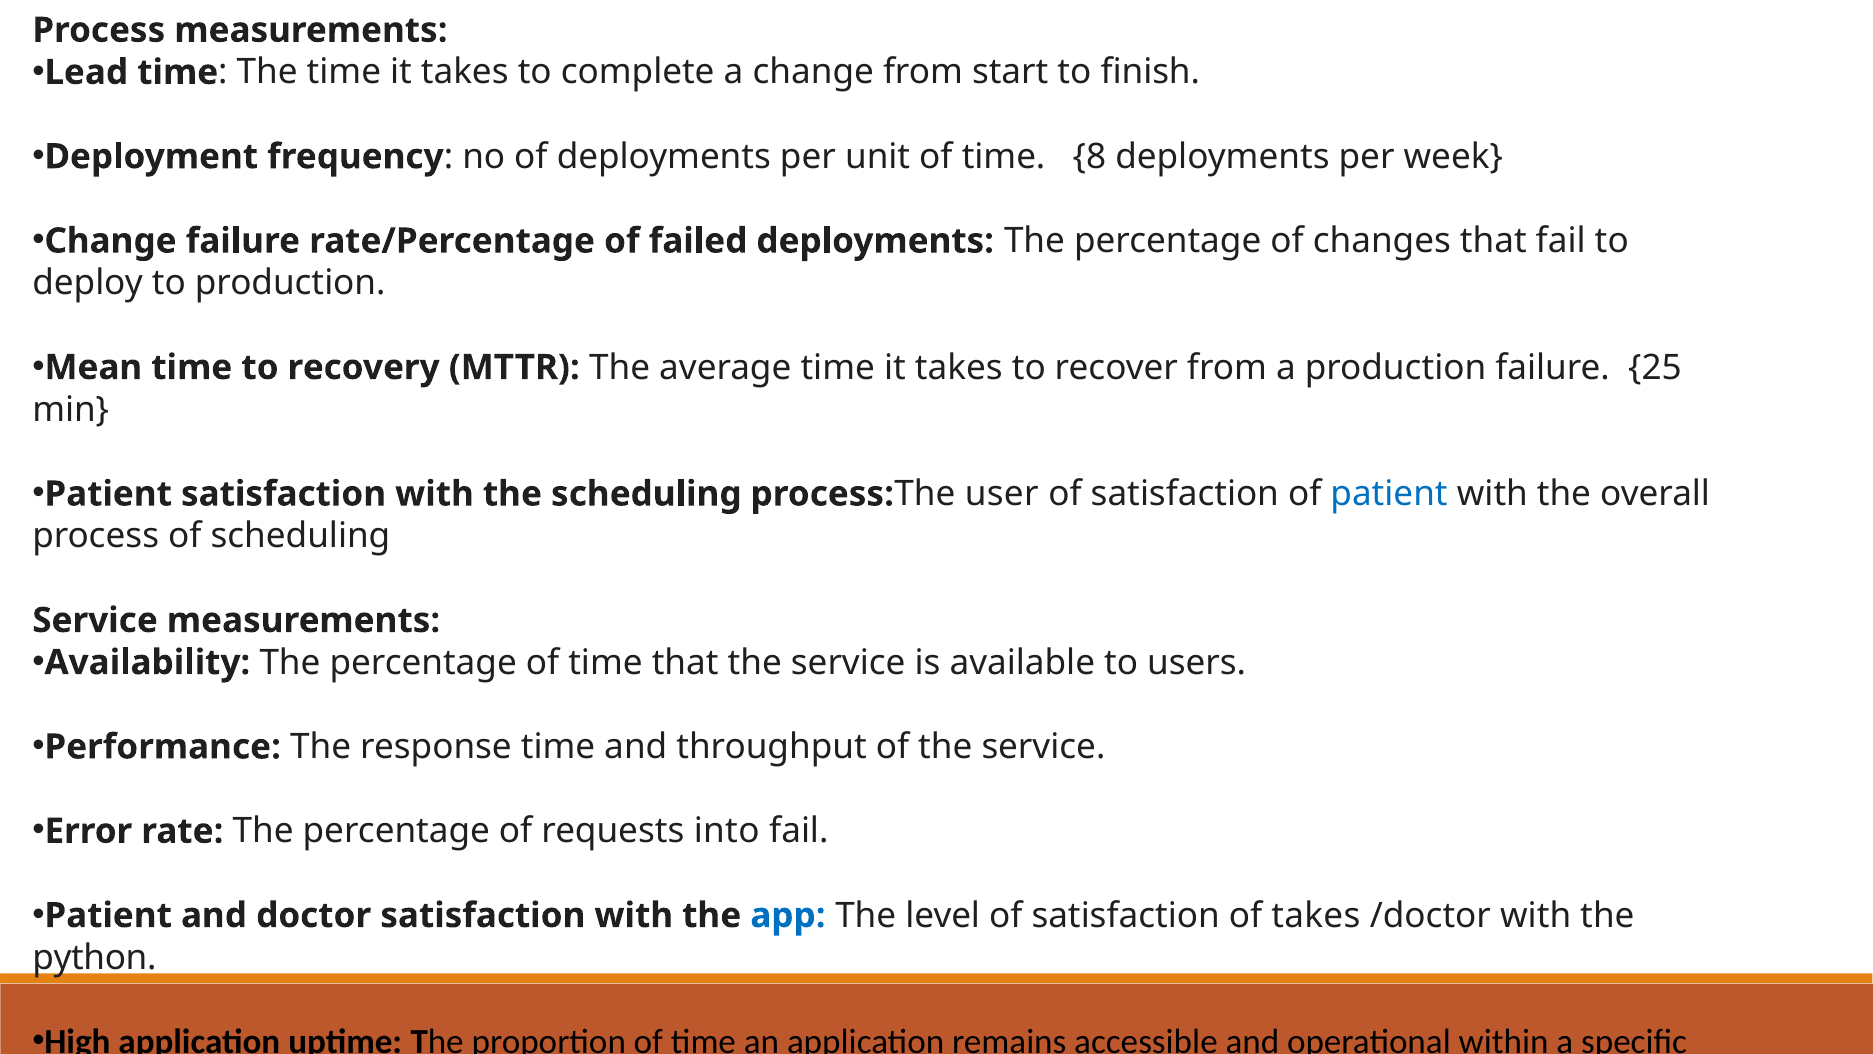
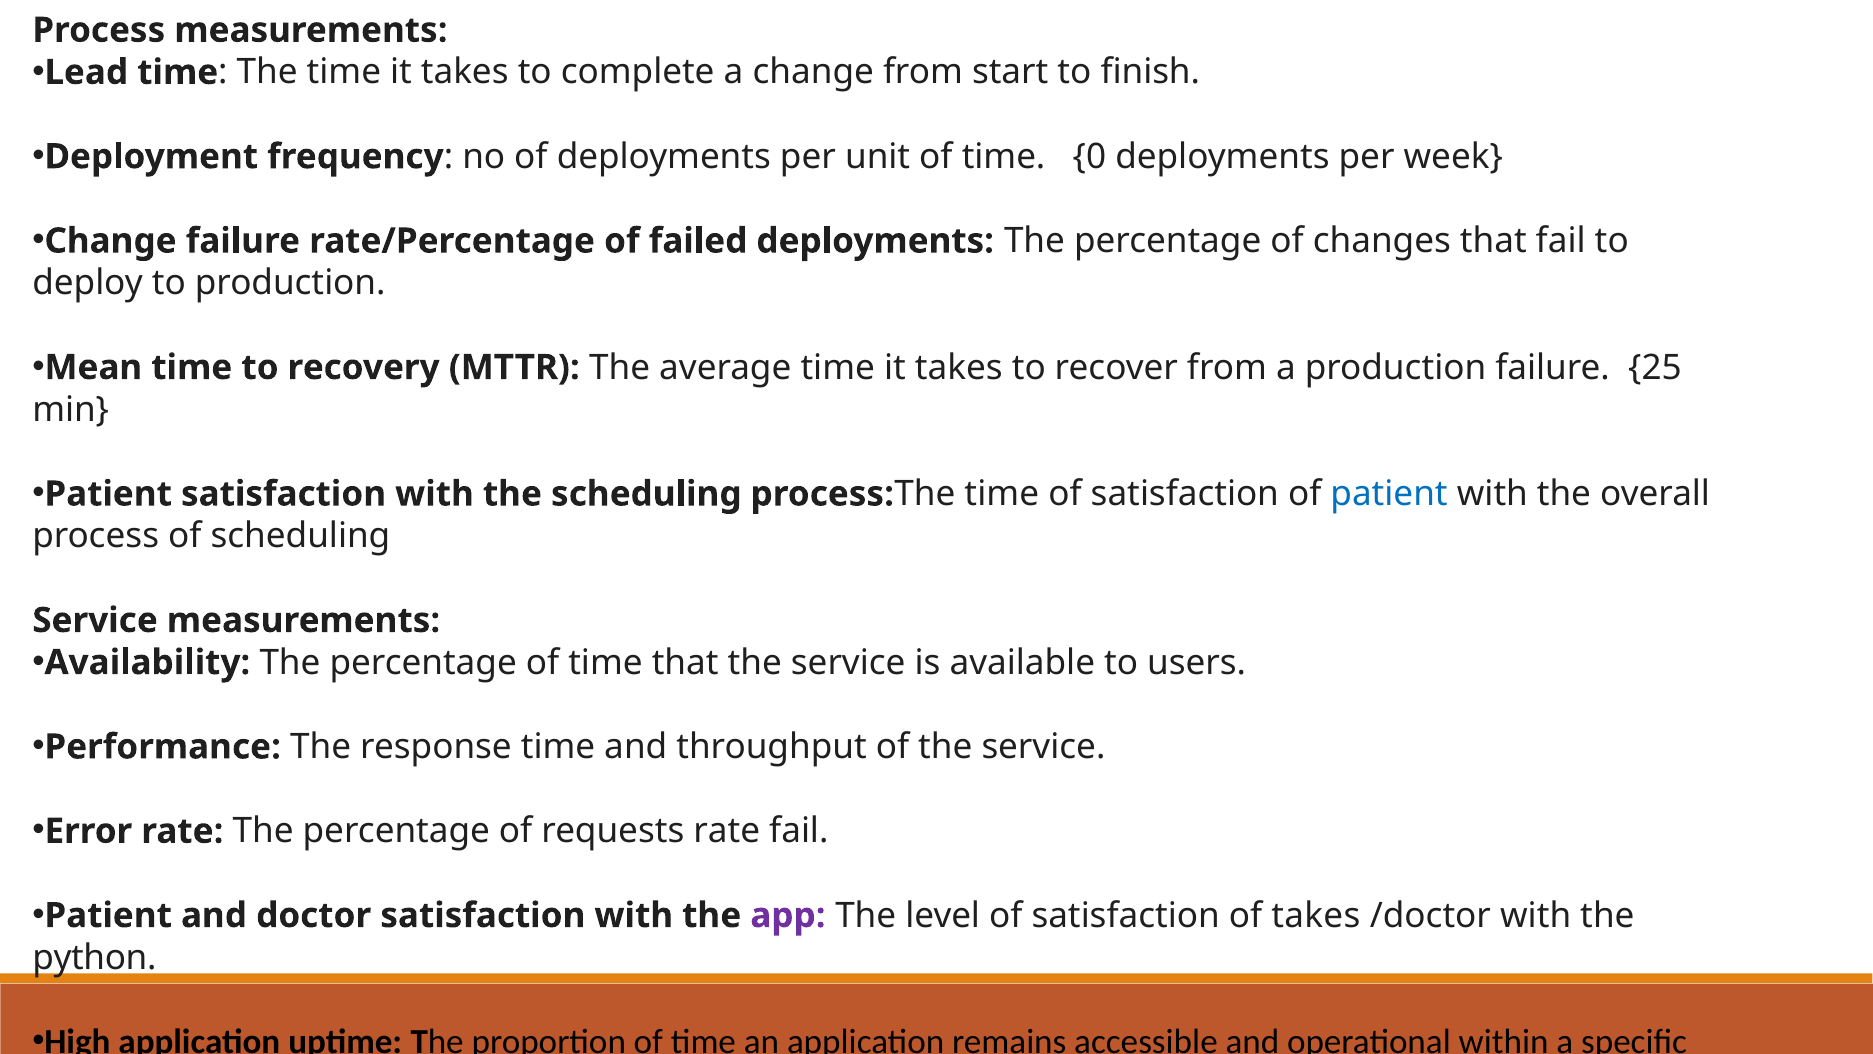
8: 8 -> 0 (1089, 157)
process The user: user -> time (1002, 494)
requests into: into -> rate (727, 831)
app colour: blue -> purple (788, 915)
